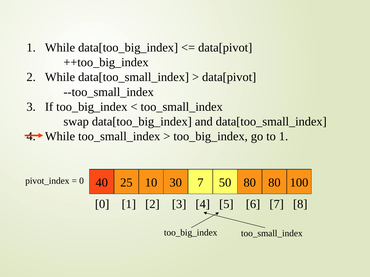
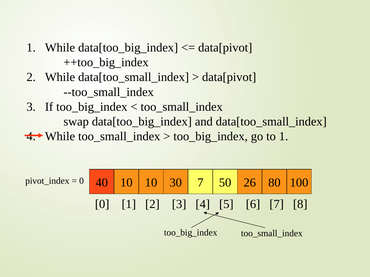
40 25: 25 -> 10 (126, 183)
50 80: 80 -> 26 (250, 183)
